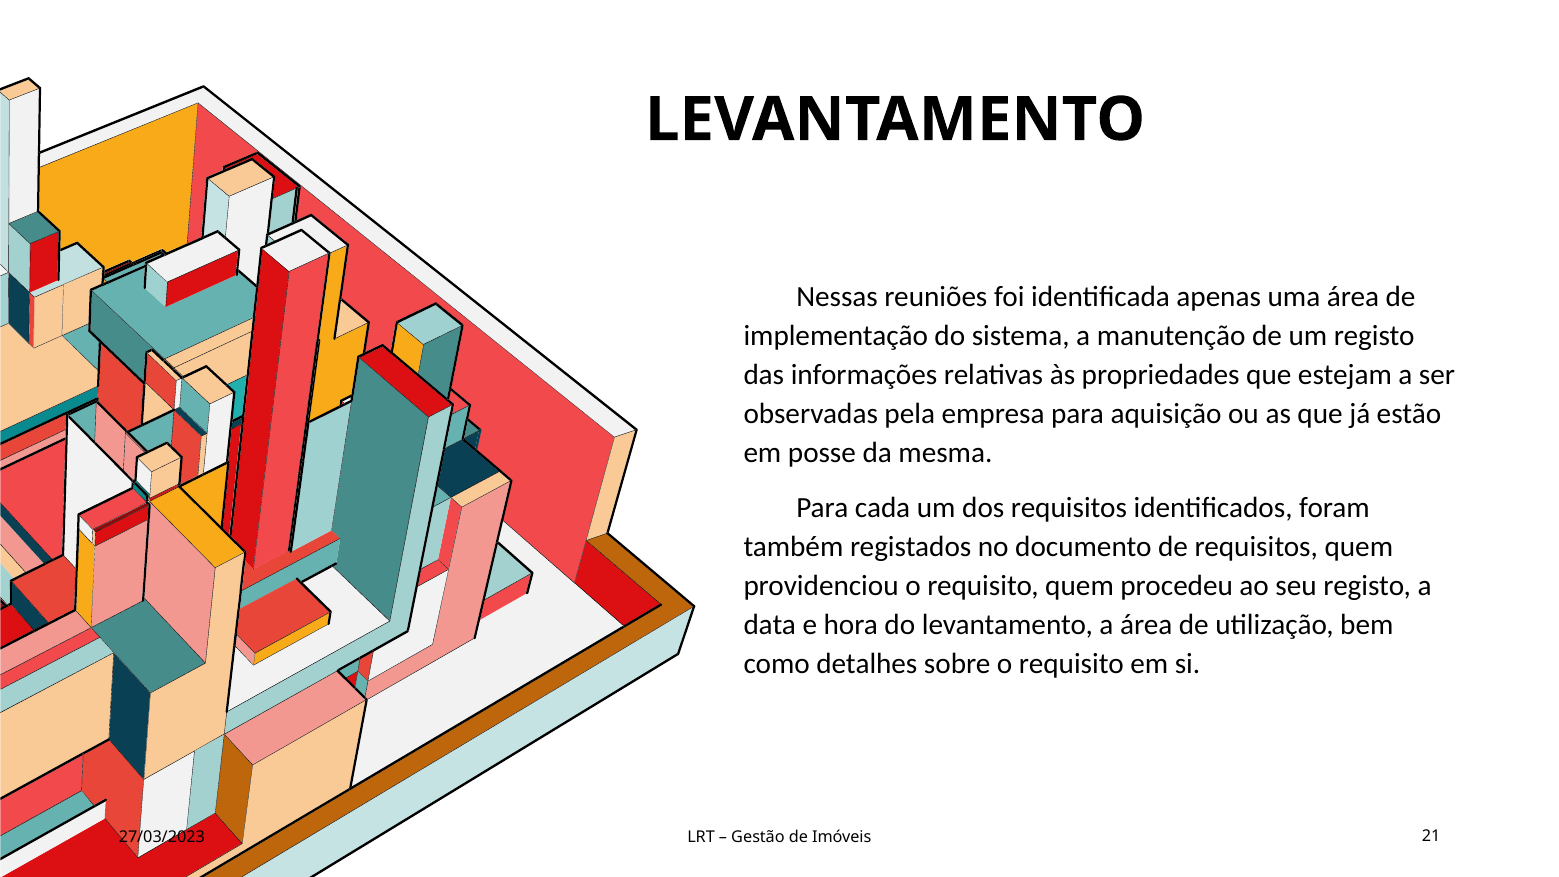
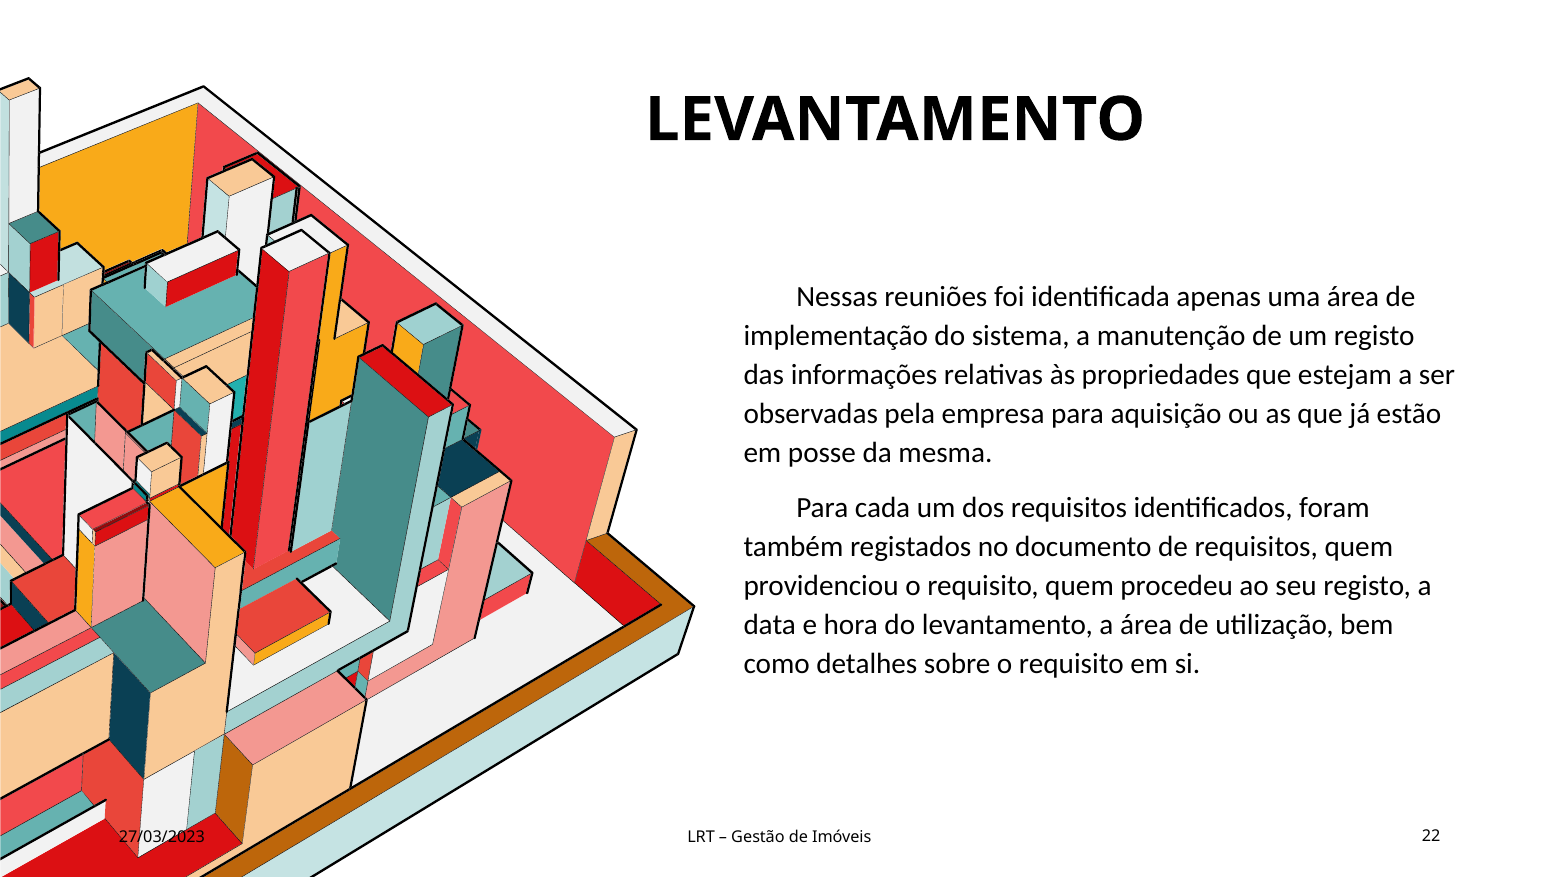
21: 21 -> 22 (1431, 836)
